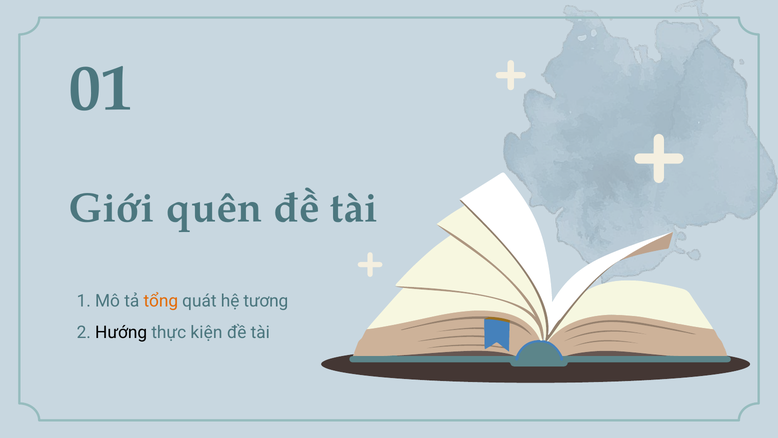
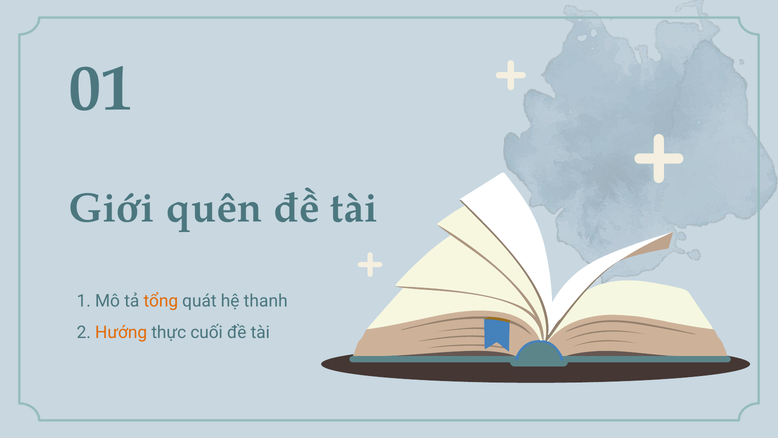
tương: tương -> thanh (266, 301)
Hướng colour: black -> orange (121, 332)
kiện: kiện -> cuối (207, 332)
